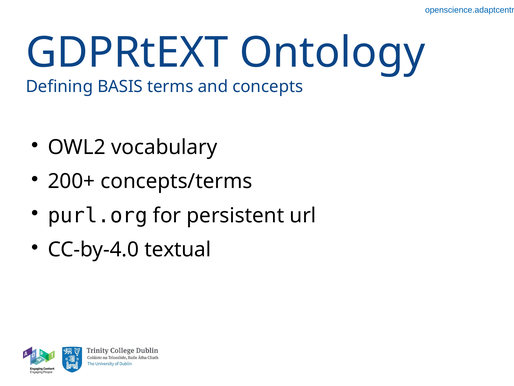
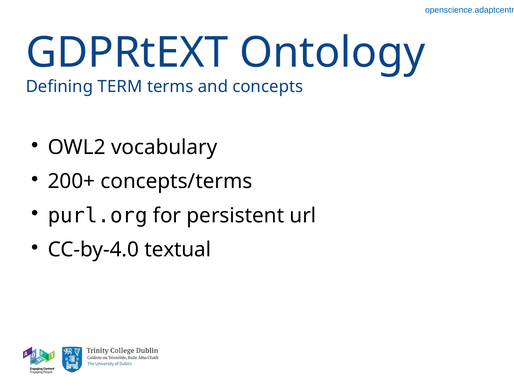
BASIS: BASIS -> TERM (120, 87)
